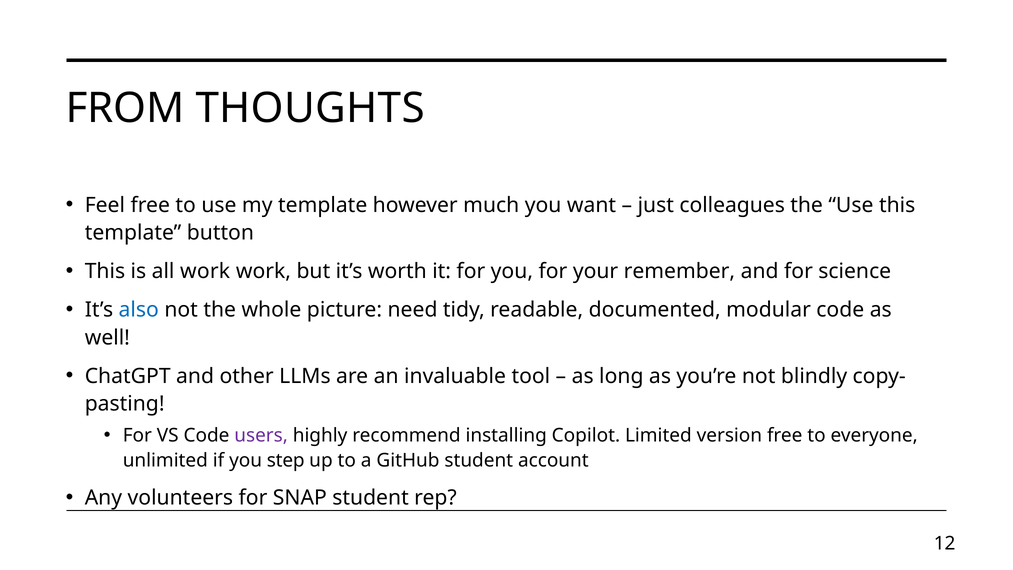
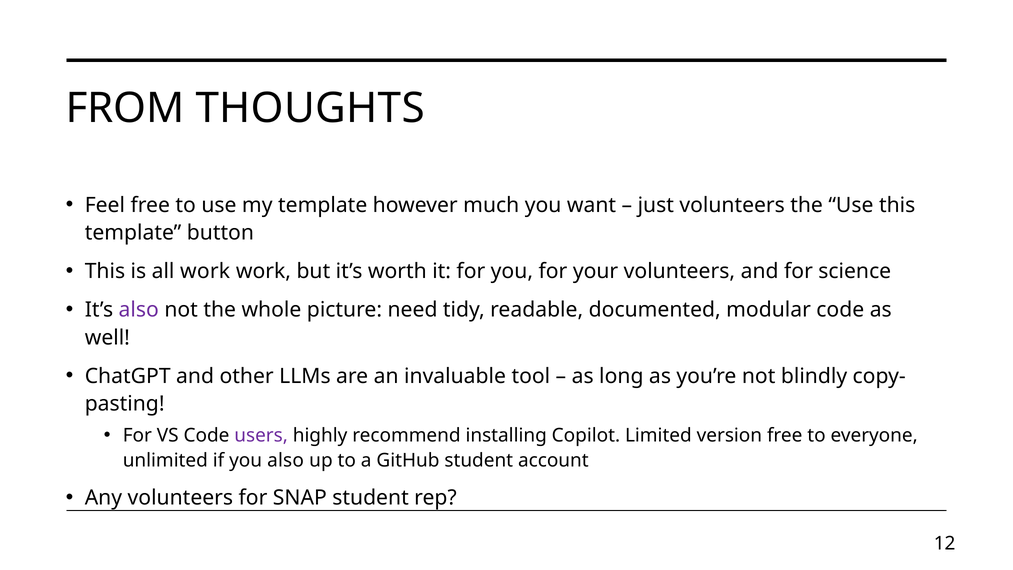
just colleagues: colleagues -> volunteers (732, 205)
your remember: remember -> volunteers (679, 271)
also colour: blue -> purple (139, 310)
you step: step -> also (286, 460)
